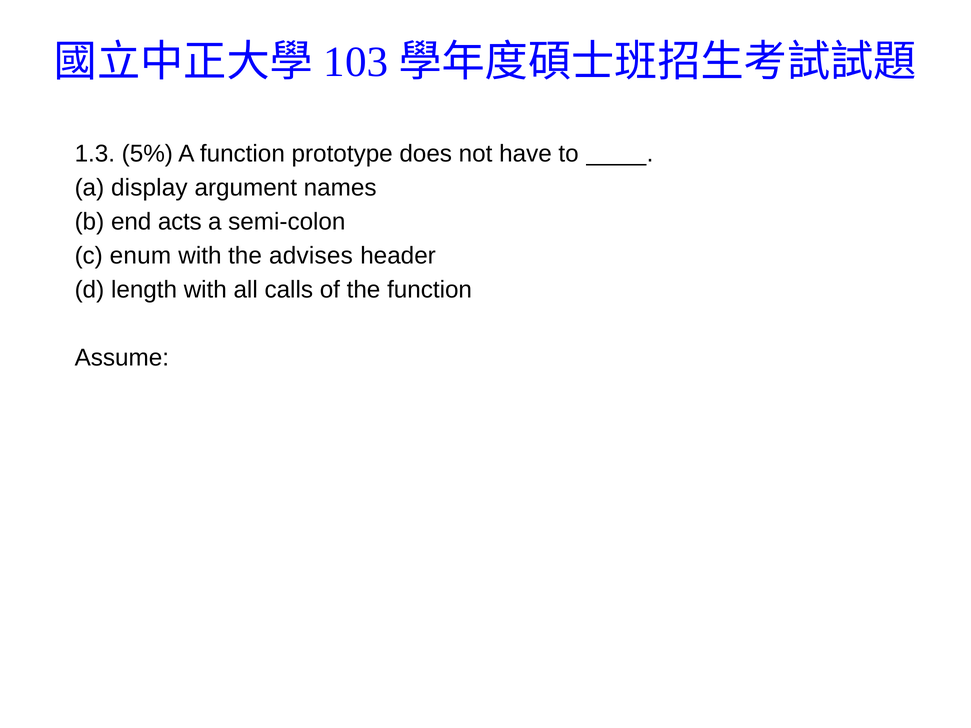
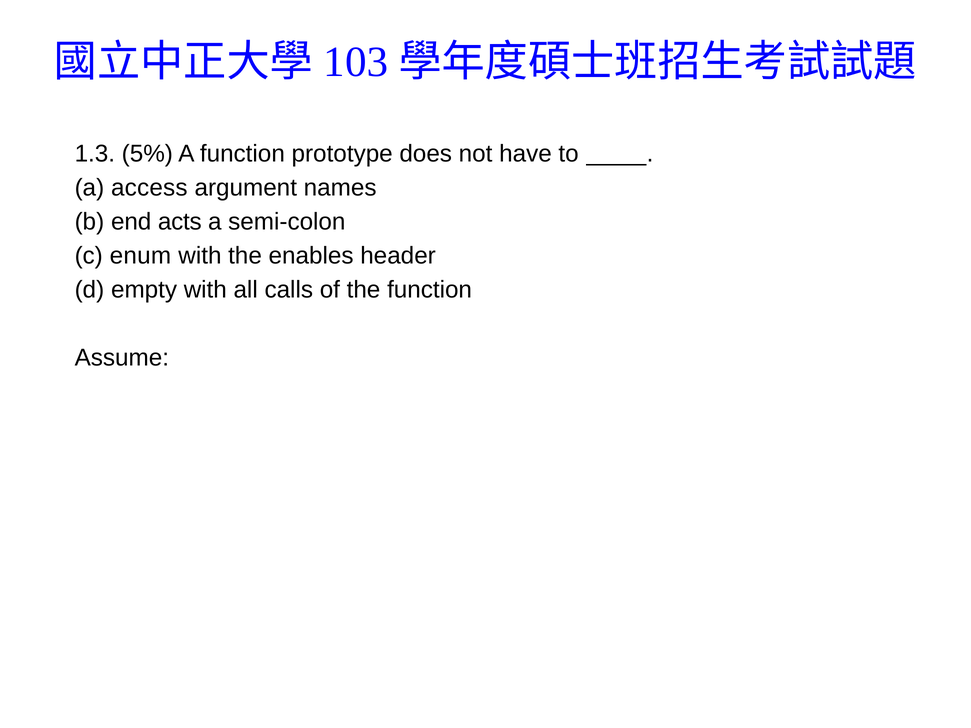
display: display -> access (149, 188)
advises: advises -> enables (311, 256)
length: length -> empty (144, 290)
